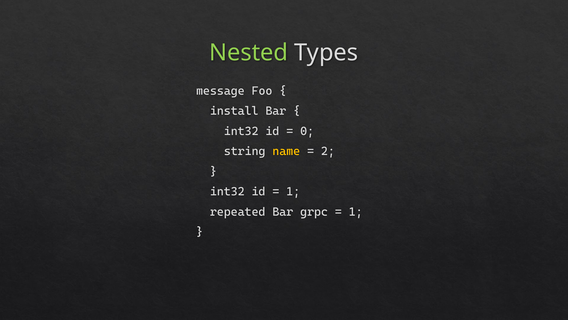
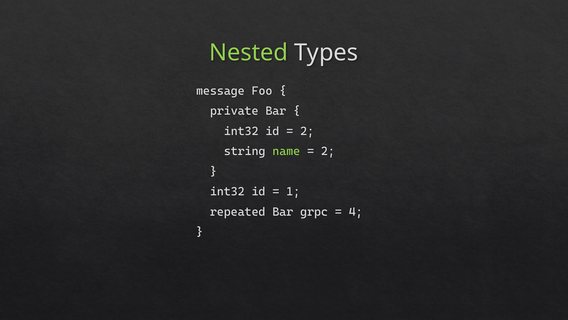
install: install -> private (234, 111)
0: 0 -> 2 (307, 131)
name colour: yellow -> light green (286, 151)
1: 1 -> 4 (356, 212)
